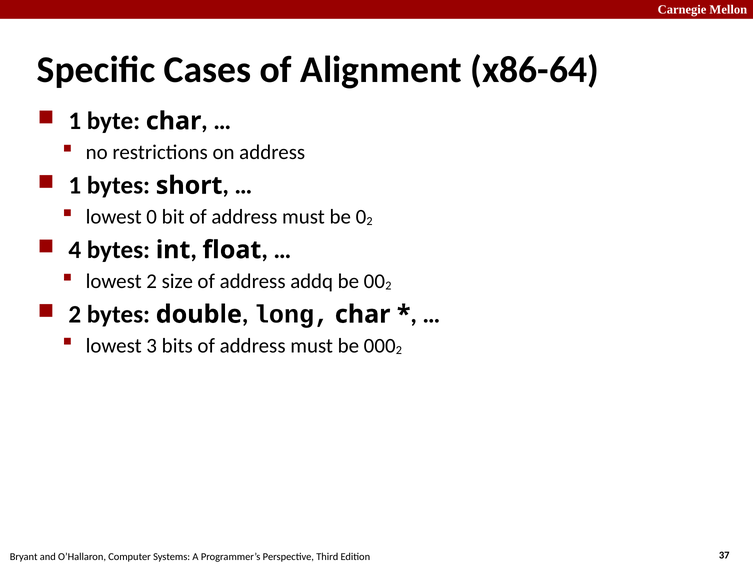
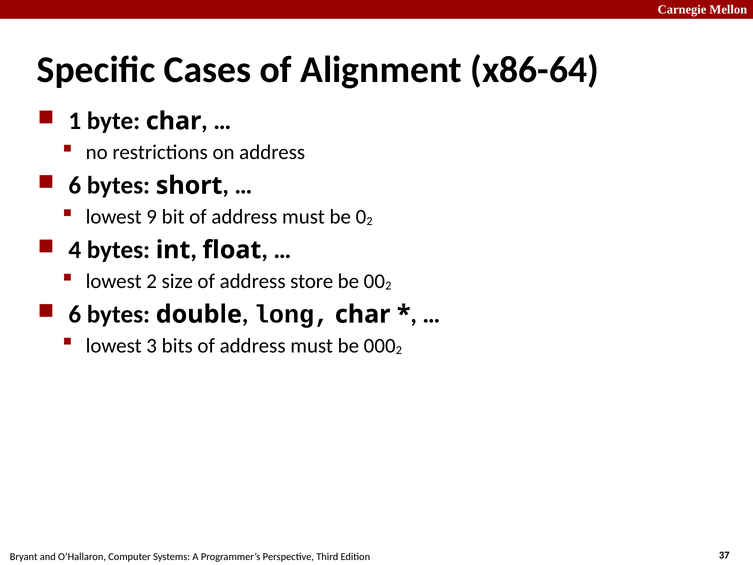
1: 1 -> 6 (75, 185)
lowest 0: 0 -> 9 (152, 217)
addq: addq -> store (312, 281)
2: 2 -> 6 (75, 314)
